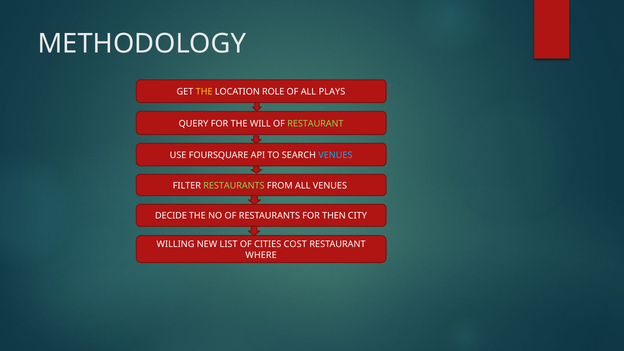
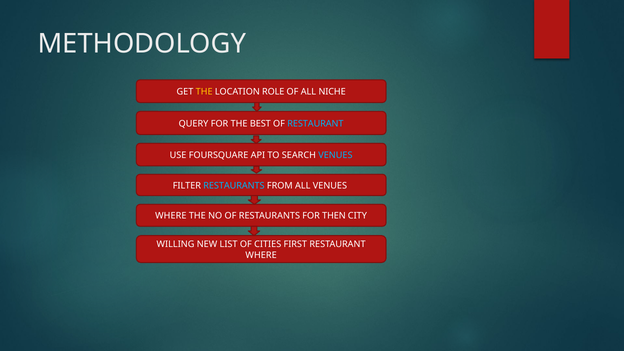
PLAYS: PLAYS -> NICHE (332, 92)
WILL: WILL -> BEST (260, 124)
RESTAURANT colour: light green -> light blue (315, 124)
RESTAURANTS colour: light green -> light blue (234, 186)
DECIDE: DECIDE -> WHERE (171, 216)
COST: COST -> FIRST (295, 244)
